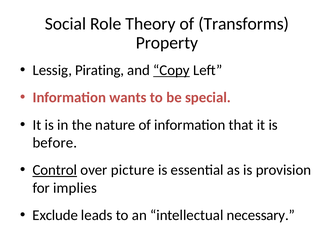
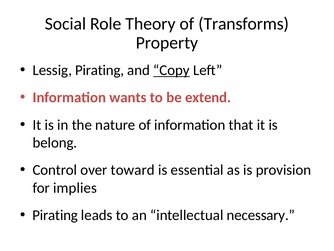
special: special -> extend (208, 97)
before: before -> belong (55, 142)
Control underline: present -> none (55, 170)
picture: picture -> toward (133, 170)
Exclude: Exclude -> Pirating (55, 215)
